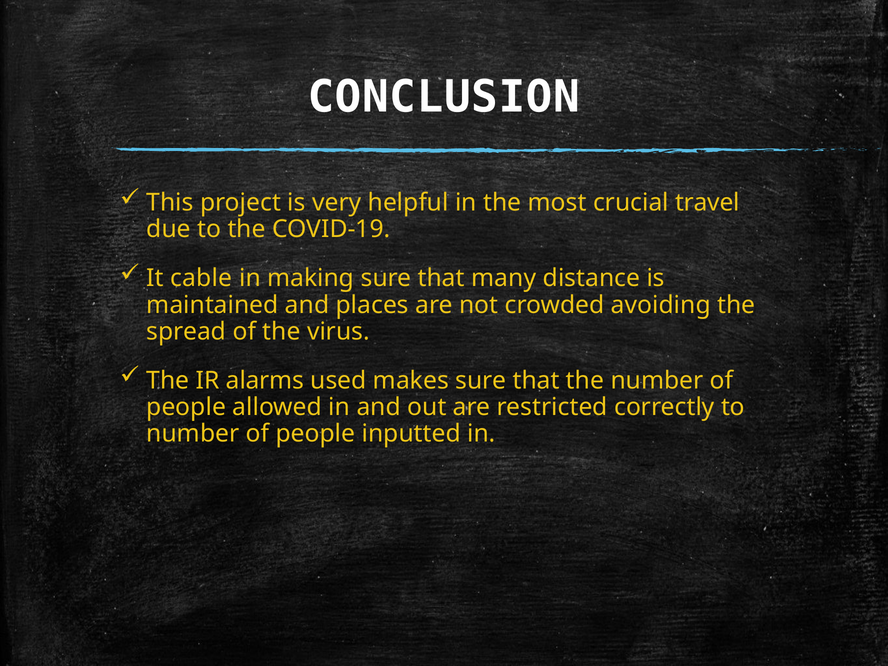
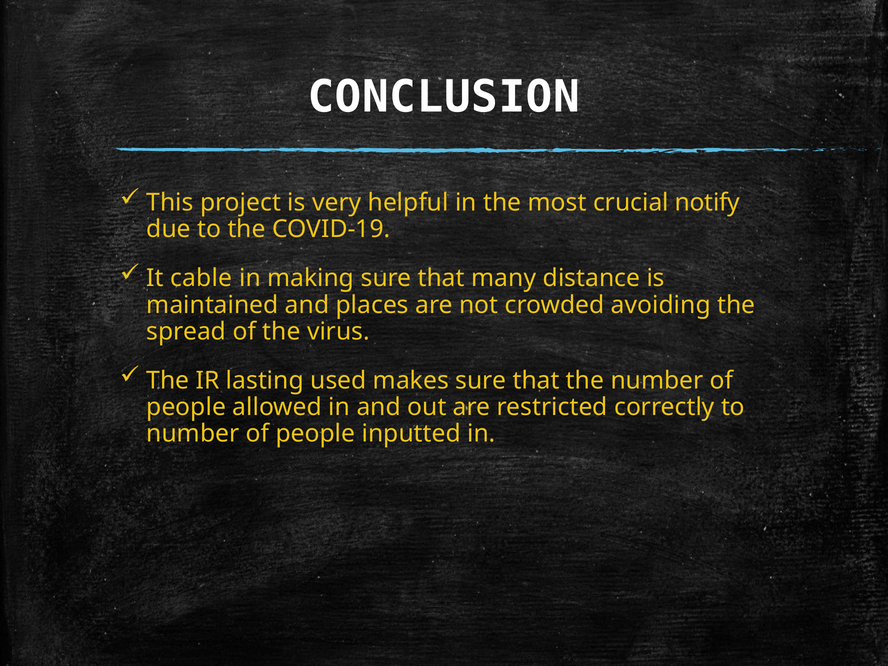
travel: travel -> notify (707, 203)
alarms: alarms -> lasting (265, 380)
